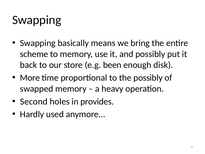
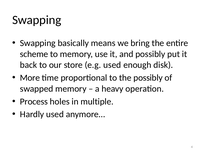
e.g been: been -> used (112, 65)
Second: Second -> Process (34, 101)
provides: provides -> multiple (97, 101)
